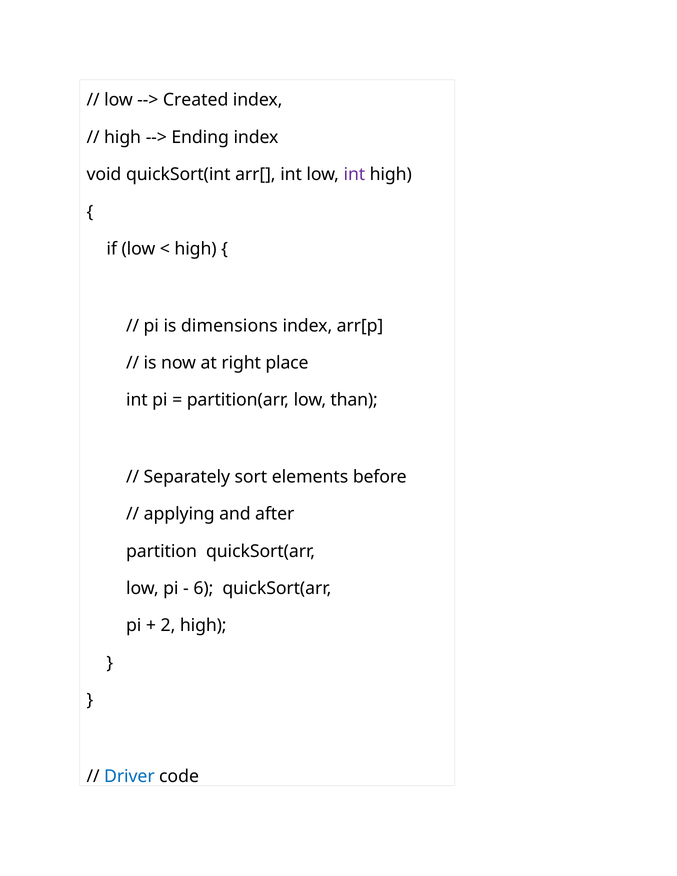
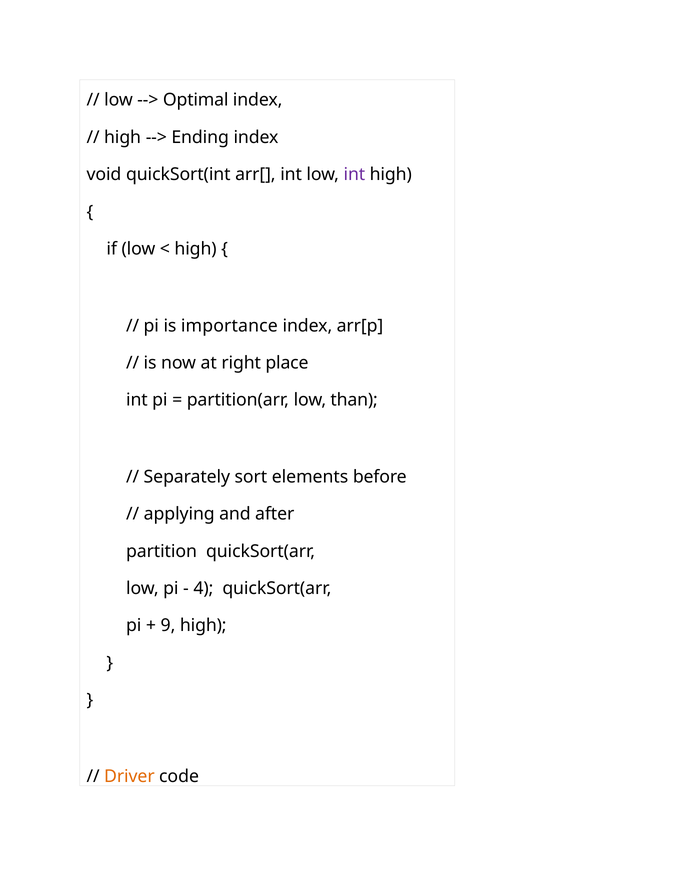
Created: Created -> Optimal (196, 100)
dimensions: dimensions -> importance (229, 326)
6: 6 -> 4 (203, 588)
2: 2 -> 9 (168, 626)
Driver colour: blue -> orange (129, 777)
